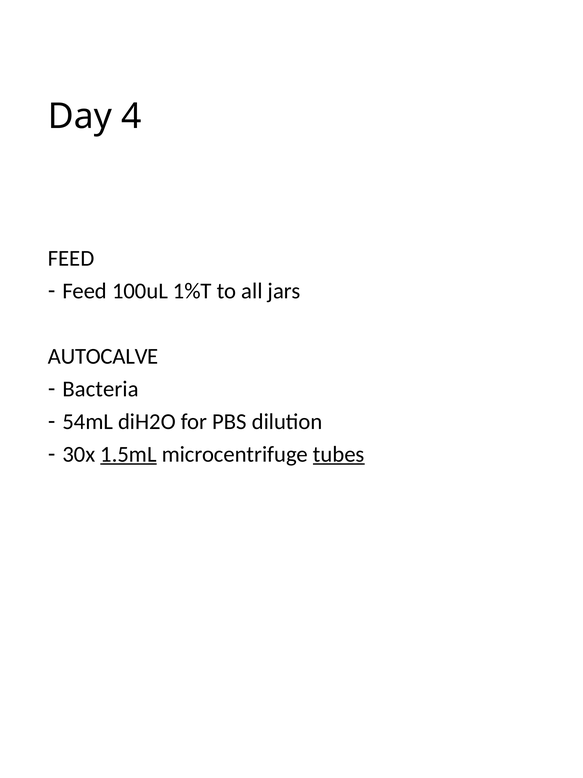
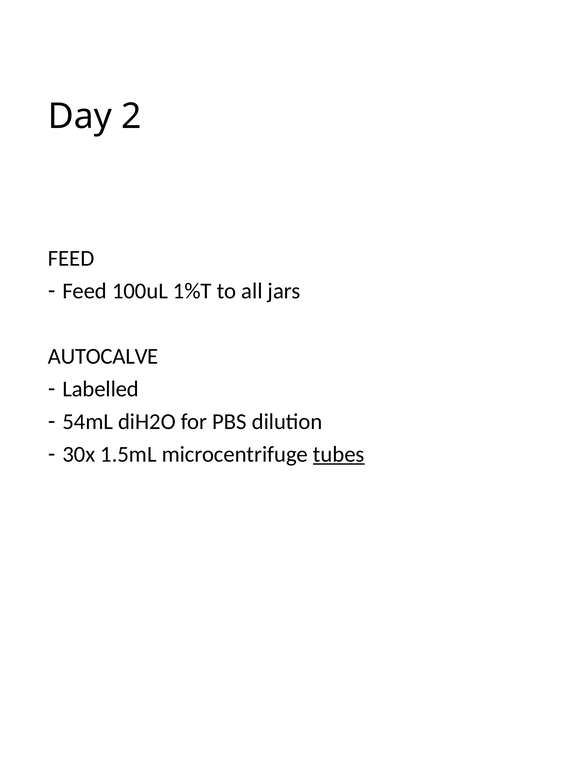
4: 4 -> 2 (131, 116)
Bacteria: Bacteria -> Labelled (101, 389)
1.5mL underline: present -> none (128, 454)
